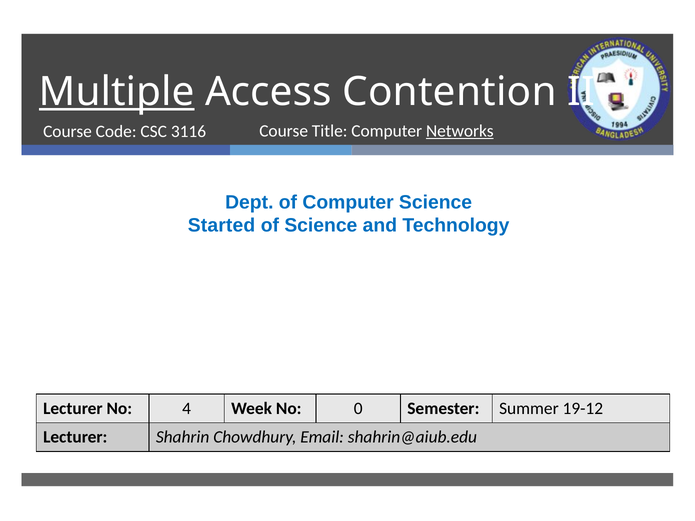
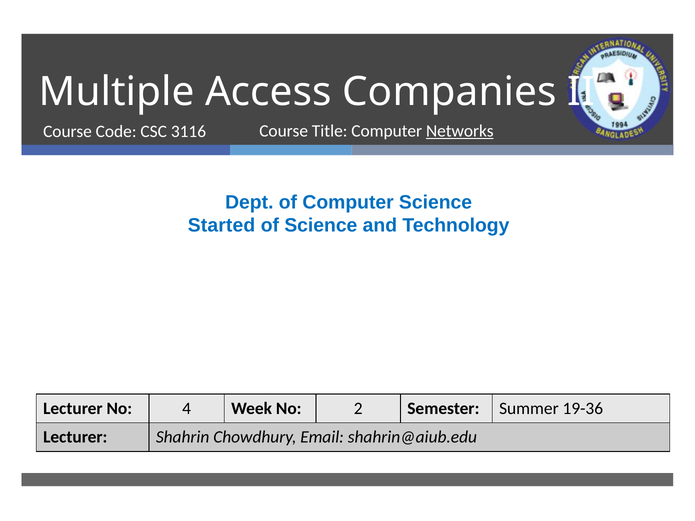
Multiple underline: present -> none (117, 92)
Contention: Contention -> Companies (449, 92)
0: 0 -> 2 (358, 408)
19-12: 19-12 -> 19-36 (583, 408)
